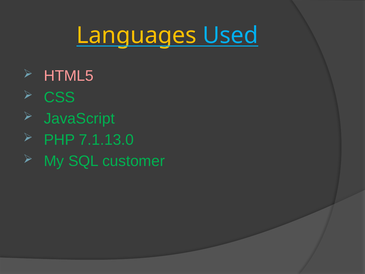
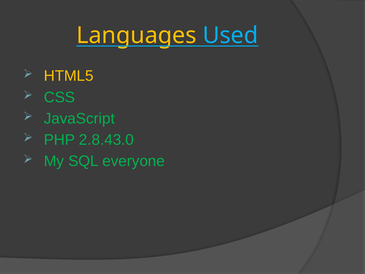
HTML5 colour: pink -> yellow (69, 76)
7.1.13.0: 7.1.13.0 -> 2.8.43.0 (106, 140)
customer: customer -> everyone (134, 161)
